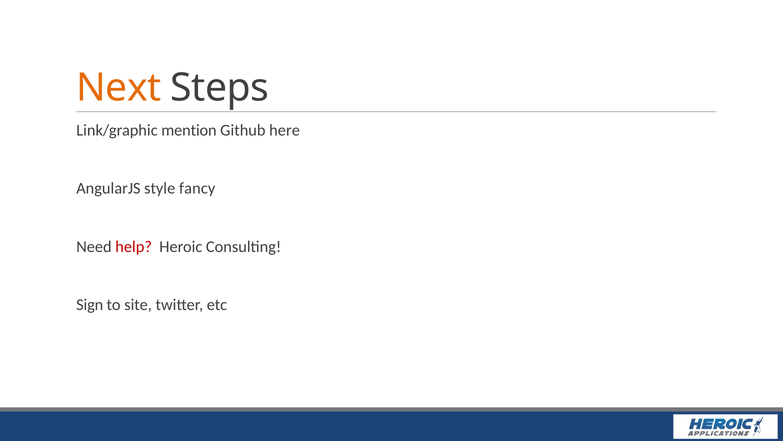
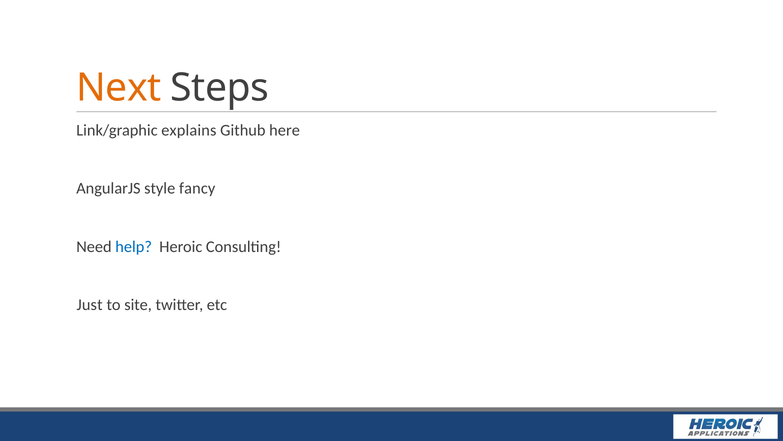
mention: mention -> explains (189, 130)
help colour: red -> blue (134, 246)
Sign: Sign -> Just (90, 304)
